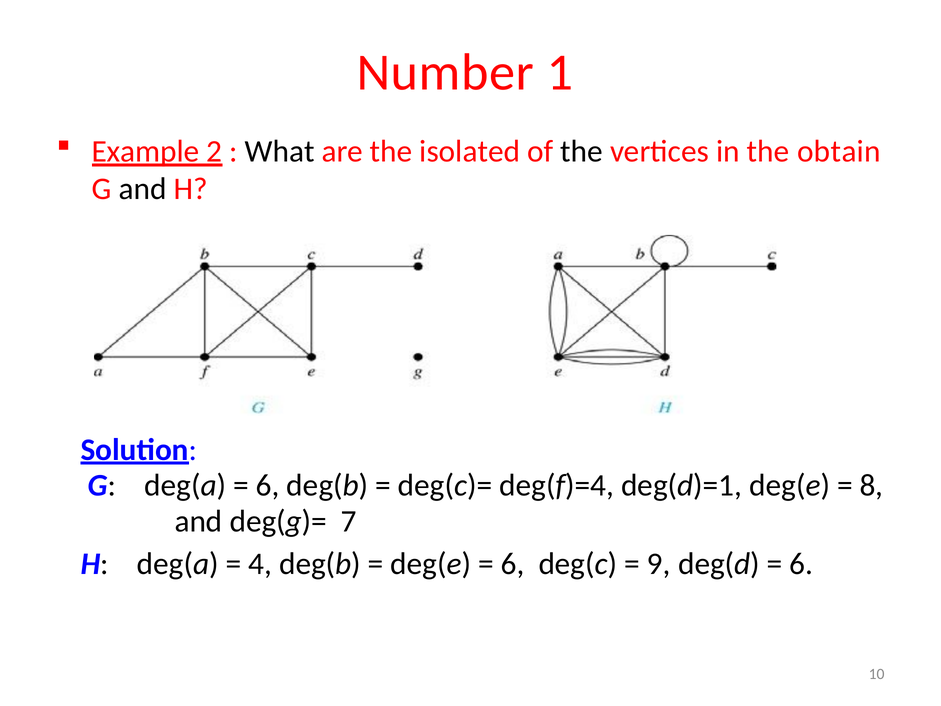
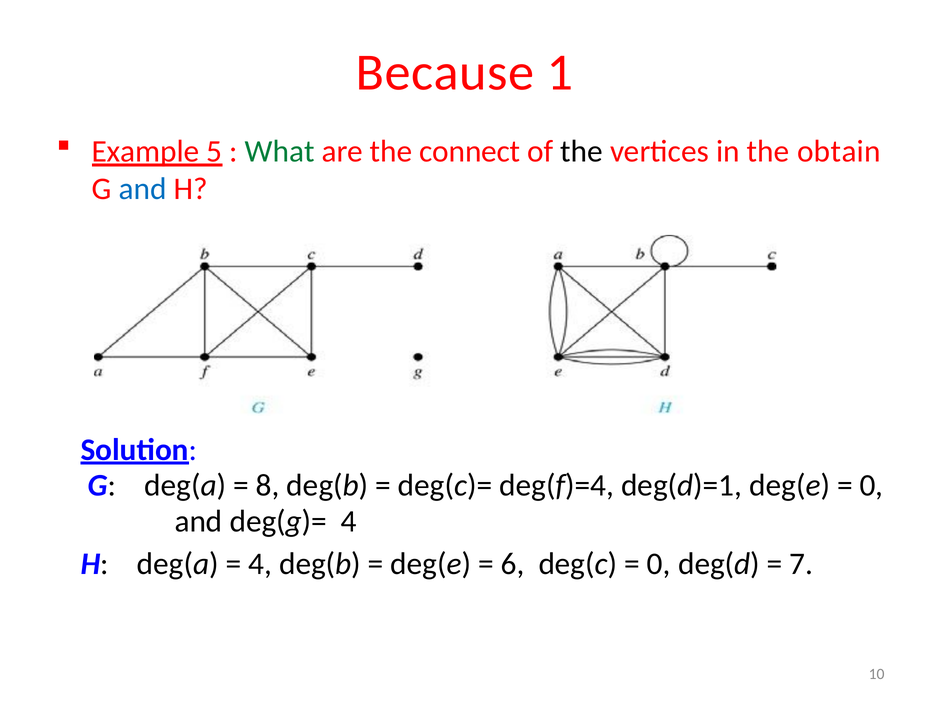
Number: Number -> Because (445, 73)
2: 2 -> 5 (214, 151)
What colour: black -> green (280, 151)
isolated: isolated -> connect (470, 151)
and colour: black -> blue (143, 189)
6: 6 -> 8 (268, 485)
8: 8 -> 0 (871, 485)
deg(g)= 7: 7 -> 4 (349, 521)
9: 9 -> 0 (659, 564)
6: 6 -> 7 (801, 564)
